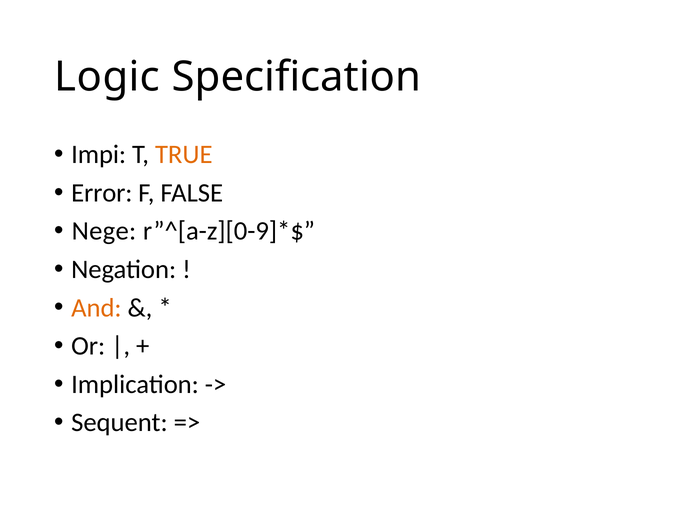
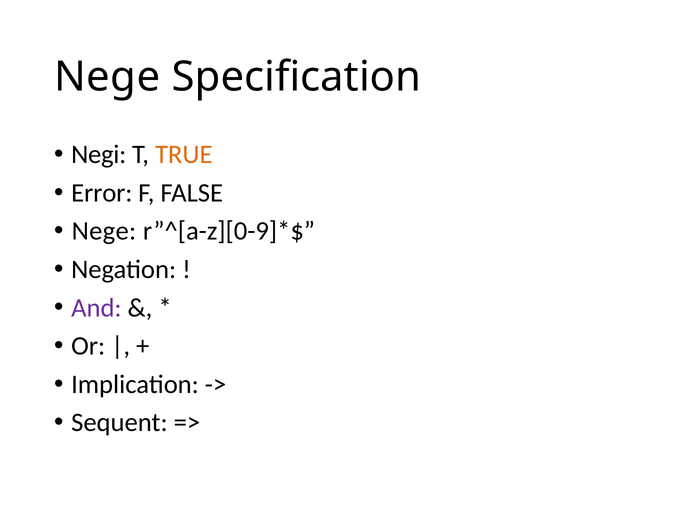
Logic: Logic -> Nege (107, 77)
Impi: Impi -> Negi (99, 155)
And colour: orange -> purple (96, 308)
